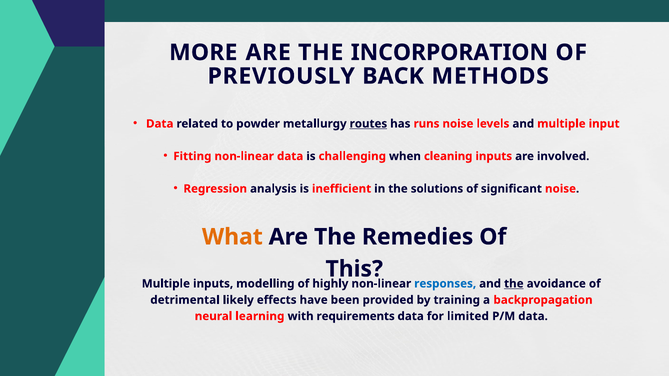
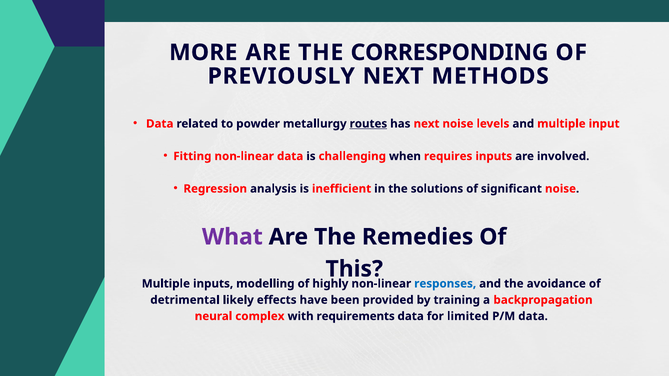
INCORPORATION: INCORPORATION -> CORRESPONDING (450, 53)
PREVIOUSLY BACK: BACK -> NEXT (393, 76)
has runs: runs -> next (427, 124)
cleaning: cleaning -> requires (448, 156)
What colour: orange -> purple (232, 237)
the underline: present -> none (514, 284)
learning: learning -> complex (260, 316)
